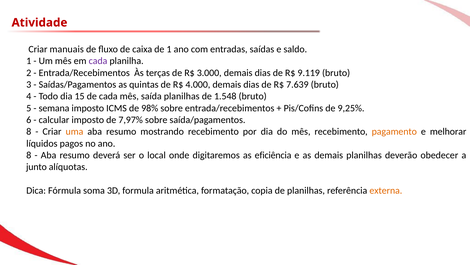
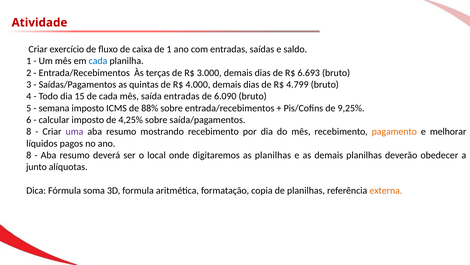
manuais: manuais -> exercício (67, 49)
cada colour: purple -> blue (98, 61)
9.119: 9.119 -> 6.693 (309, 73)
7.639: 7.639 -> 4.799 (297, 84)
saída planilhas: planilhas -> entradas (182, 96)
1.548: 1.548 -> 6.090 (225, 96)
98%: 98% -> 88% (150, 108)
7,97%: 7,97% -> 4,25% (131, 120)
uma colour: orange -> purple (74, 131)
as eficiência: eficiência -> planilhas (273, 155)
